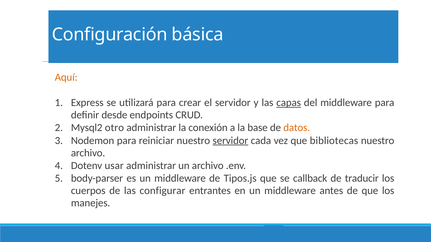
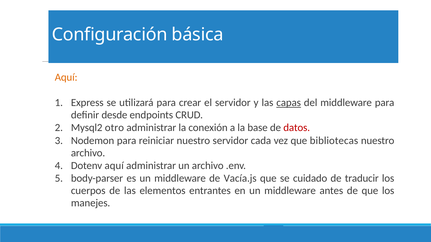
datos colour: orange -> red (297, 128)
servidor underline: present -> none (230, 141)
Dotenv usar: usar -> aquí (114, 166)
Tipos.js: Tipos.js -> Vacía.js (240, 179)
callback: callback -> cuidado (310, 179)
configurar: configurar -> elementos (163, 191)
